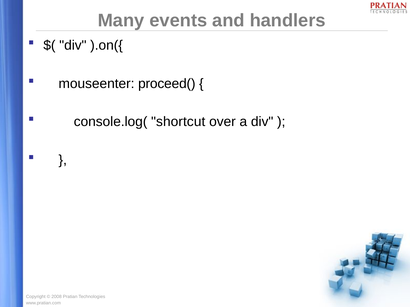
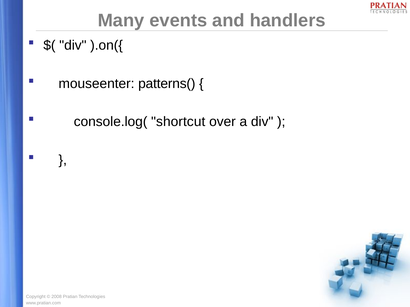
proceed(: proceed( -> patterns( (167, 84)
